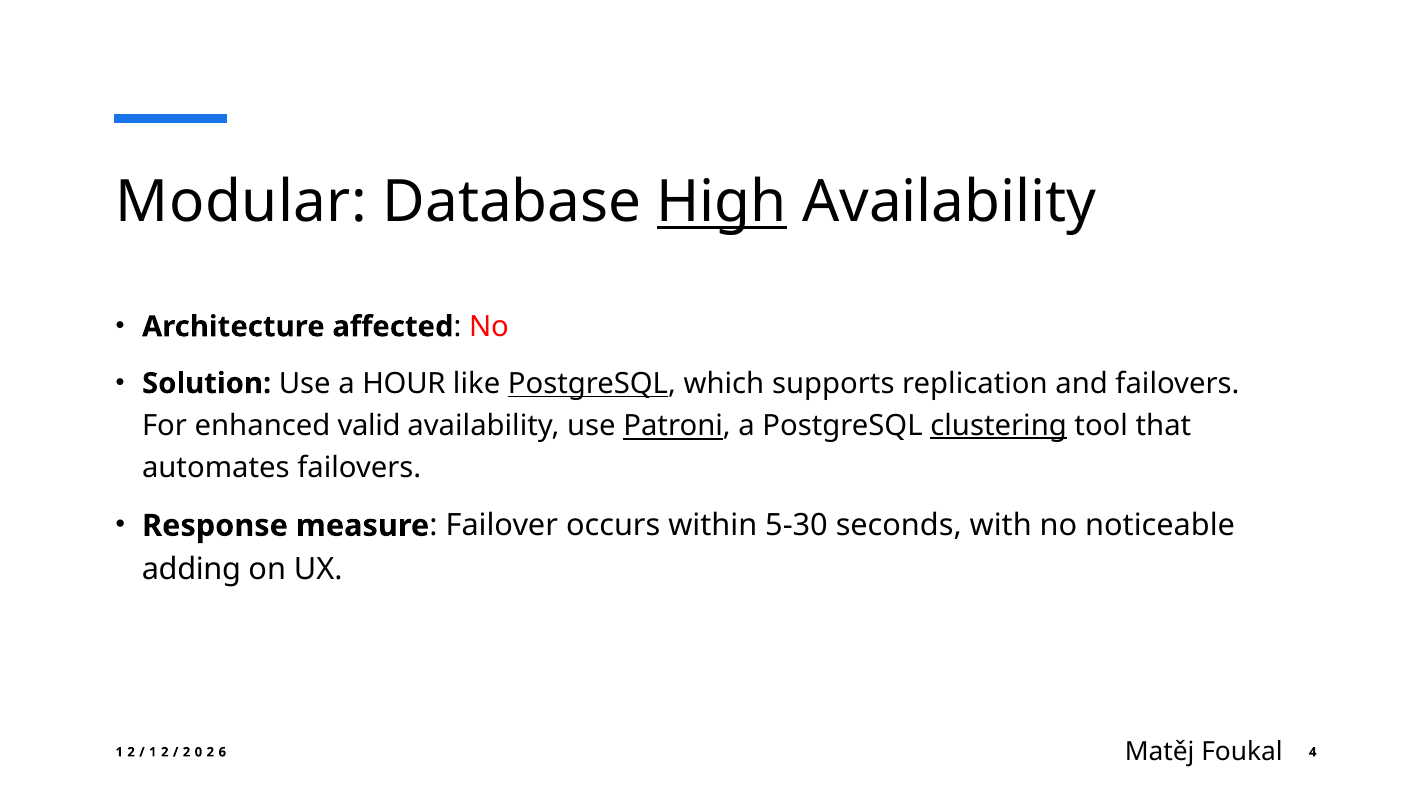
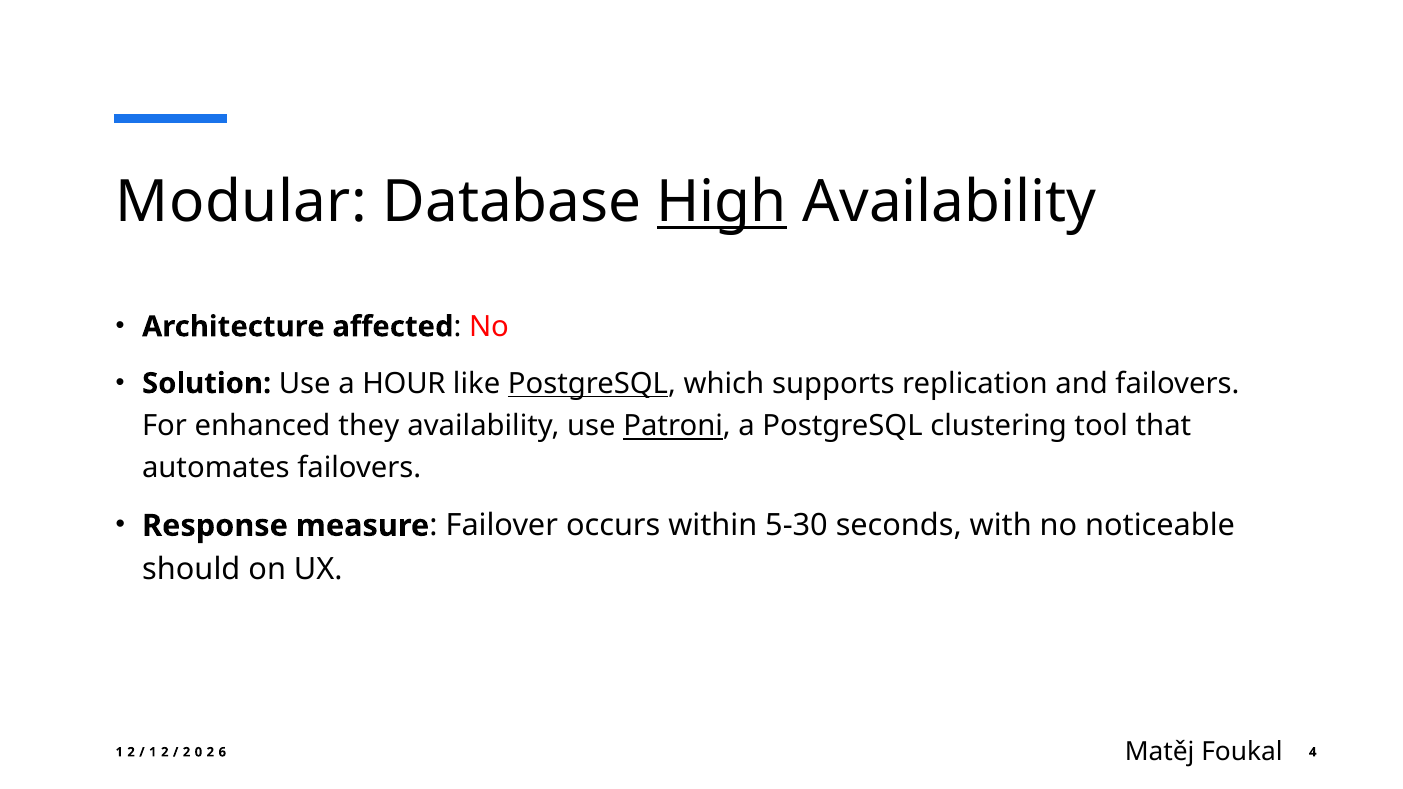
valid: valid -> they (369, 426)
clustering underline: present -> none (999, 426)
adding: adding -> should (191, 570)
